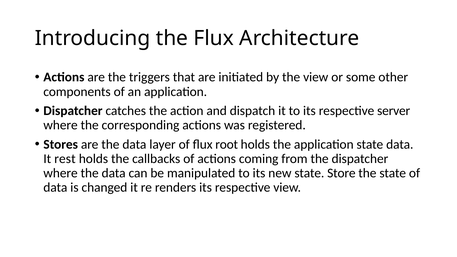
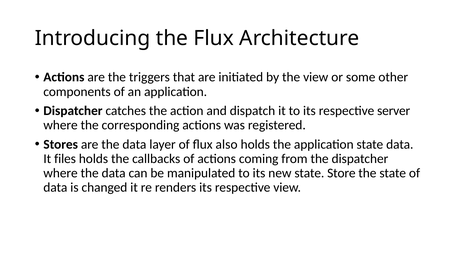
root: root -> also (227, 144)
rest: rest -> files (65, 159)
